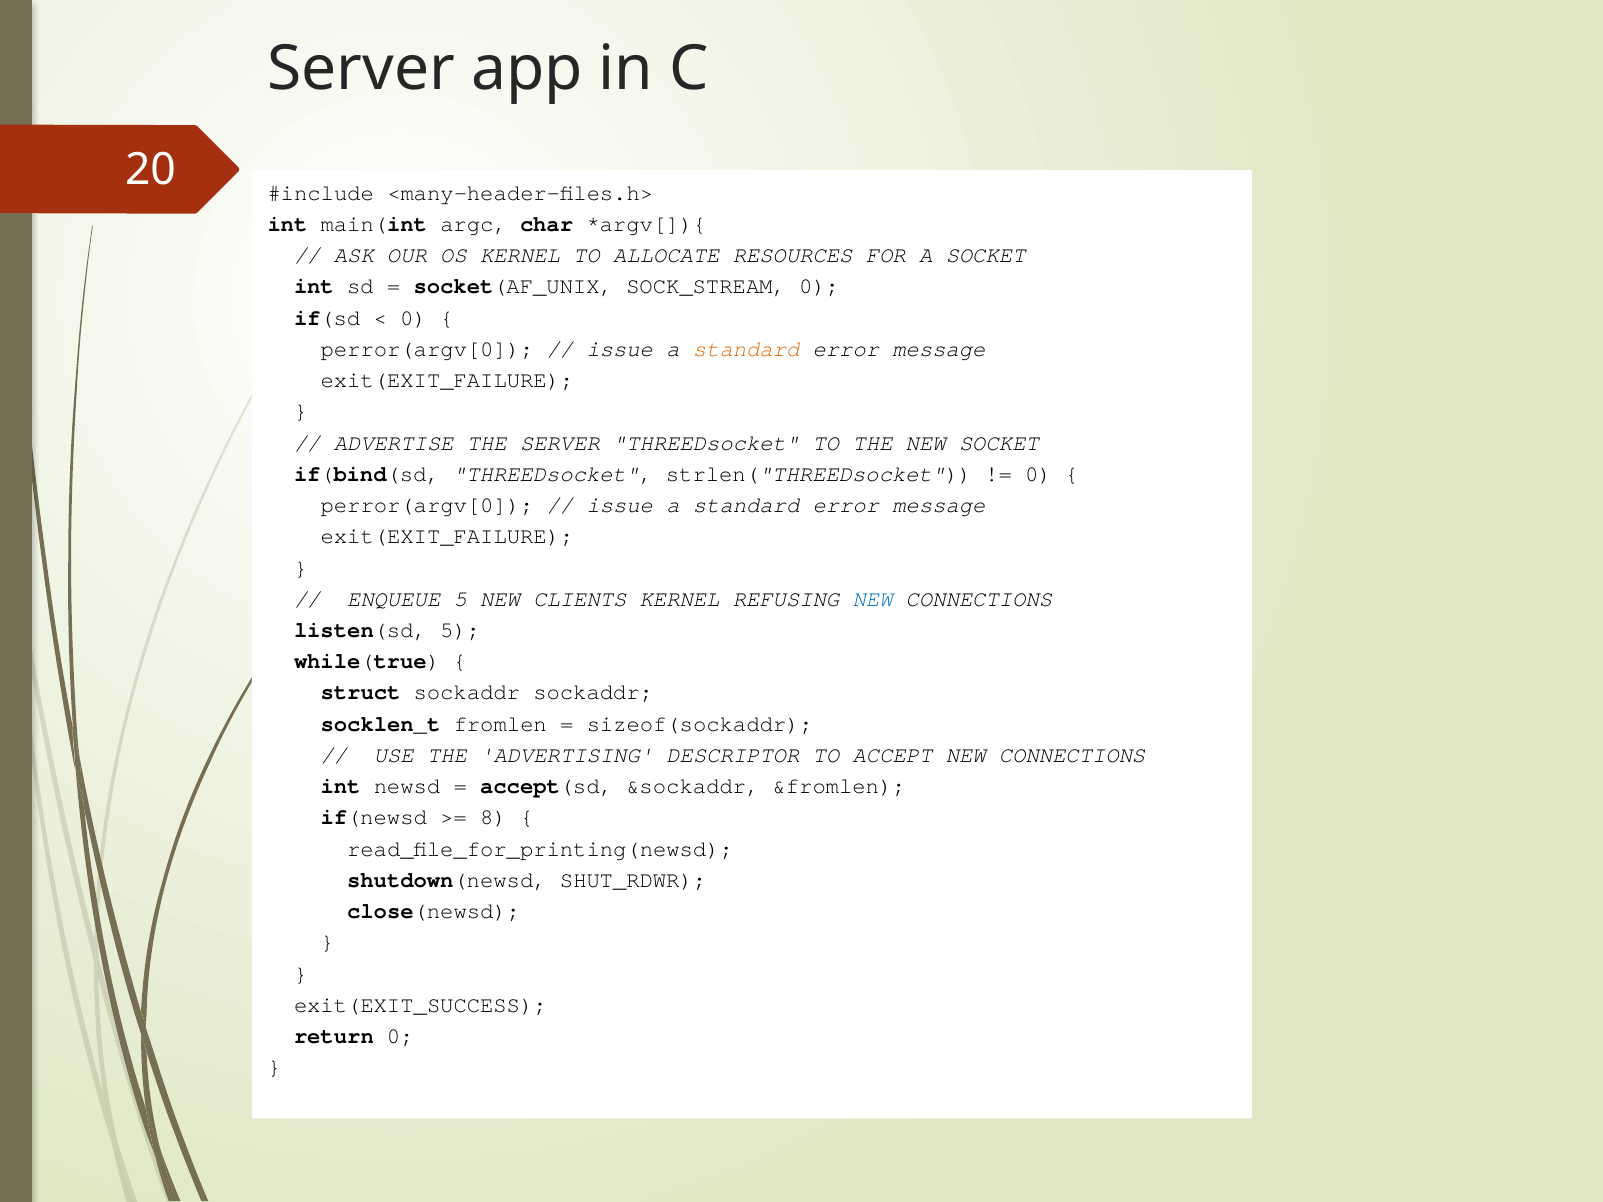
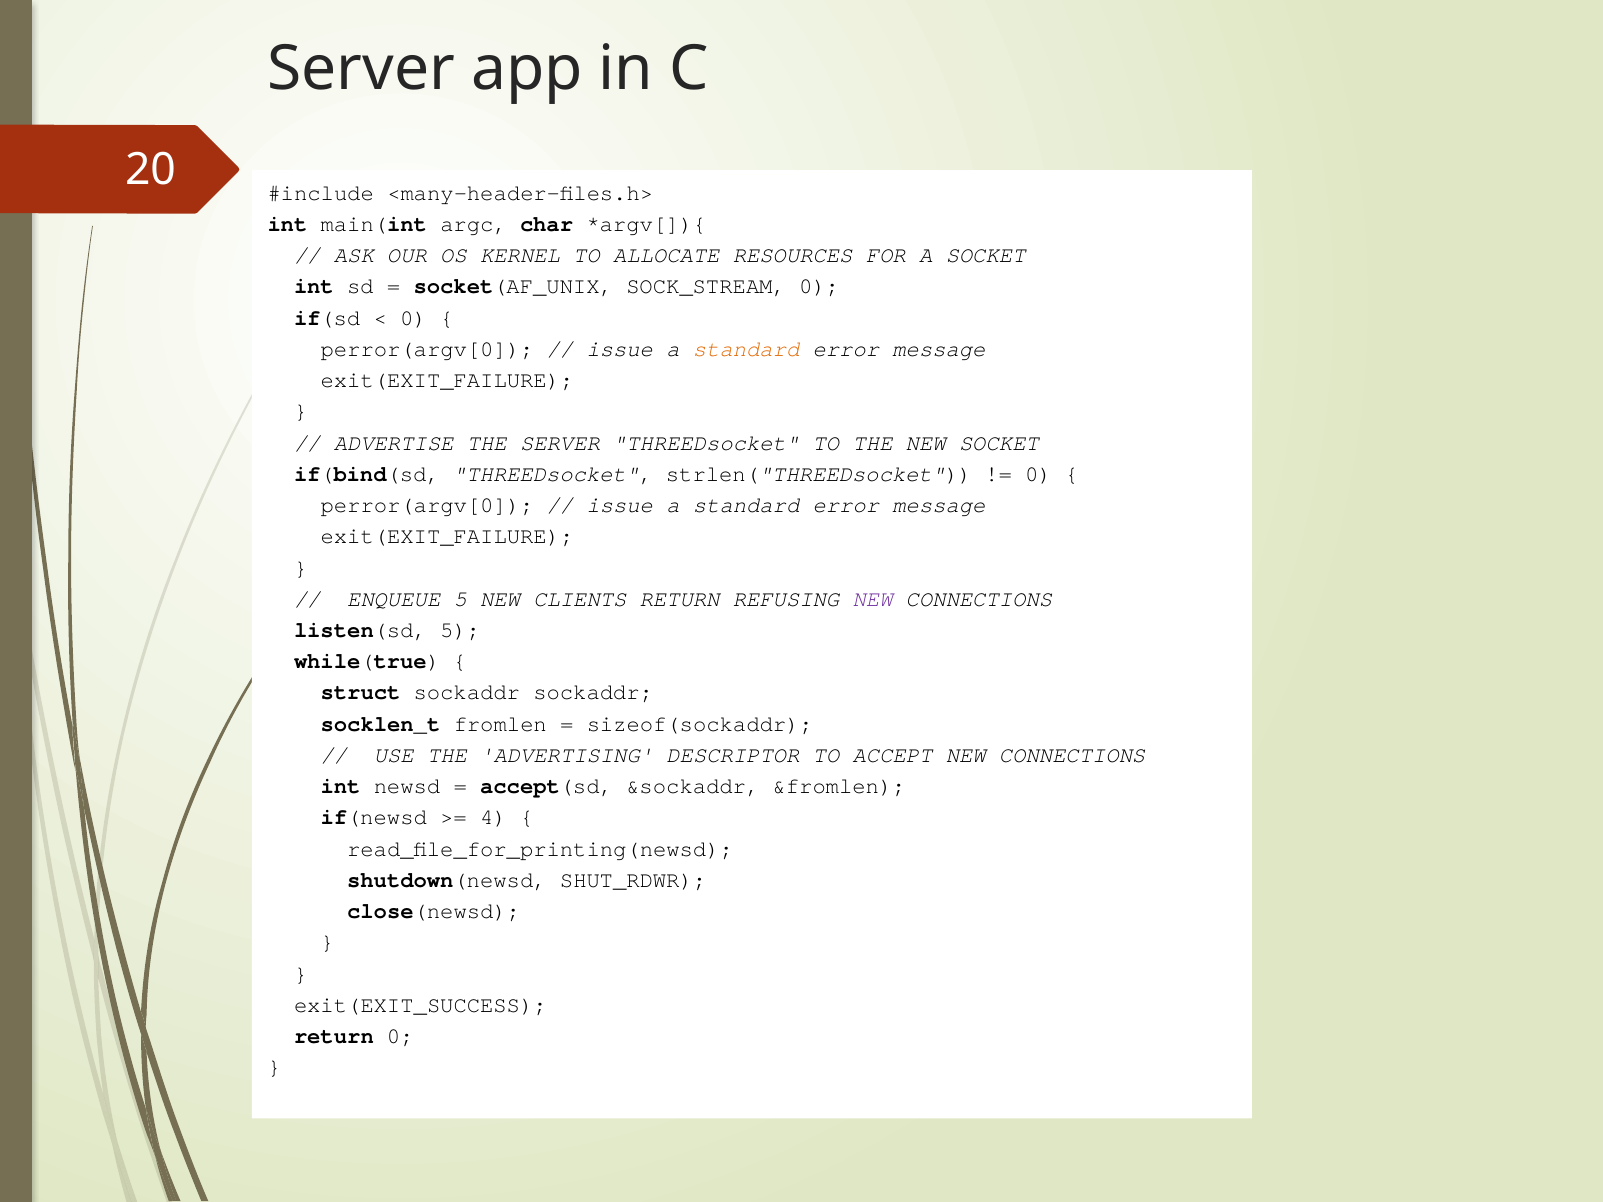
CLIENTS KERNEL: KERNEL -> RETURN (680, 599)
NEW colour: blue -> purple (873, 599)
8: 8 -> 4 (493, 818)
